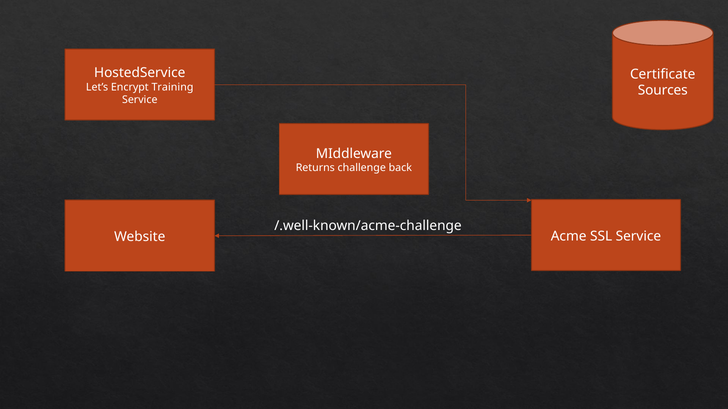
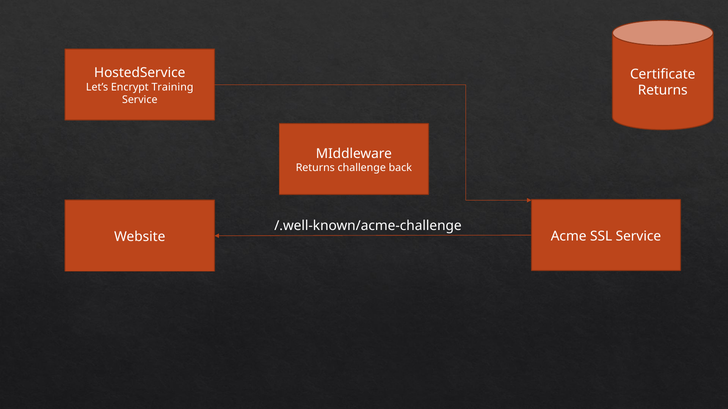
Sources: Sources -> Returns (663, 91)
